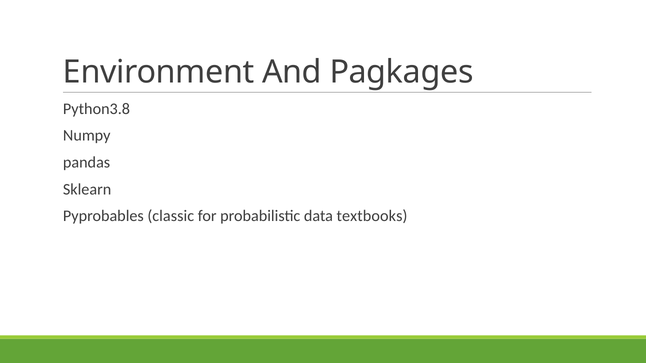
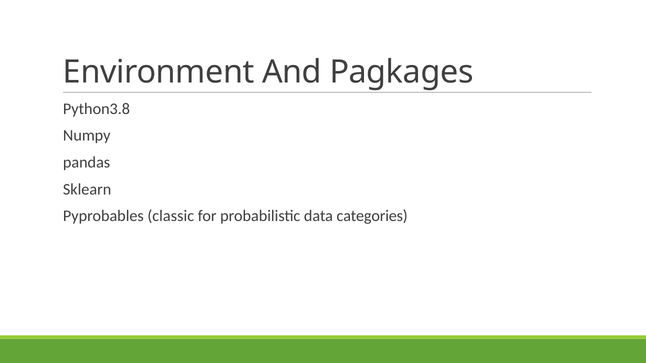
textbooks: textbooks -> categories (372, 216)
